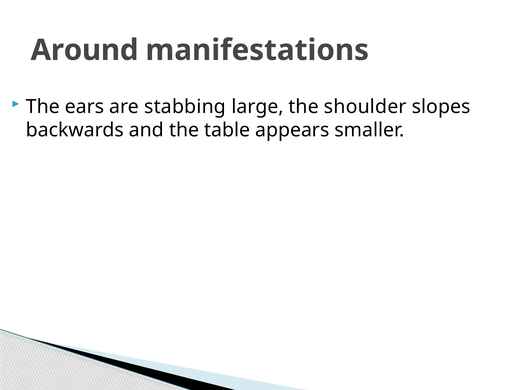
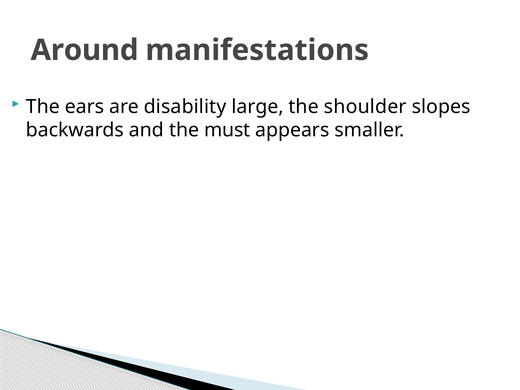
stabbing: stabbing -> disability (185, 107)
table: table -> must (227, 130)
